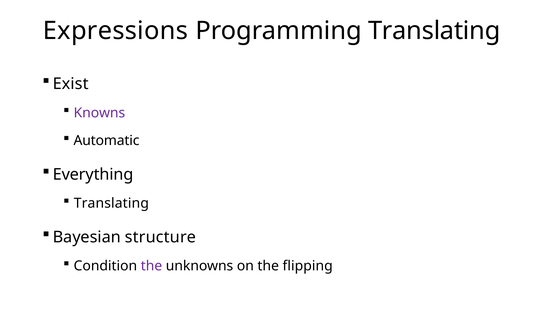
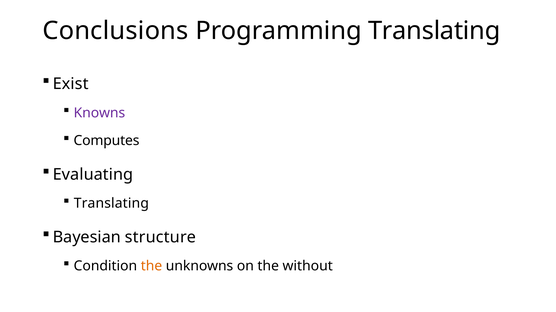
Expressions: Expressions -> Conclusions (115, 31)
Automatic: Automatic -> Computes (106, 141)
Everything: Everything -> Evaluating (93, 175)
the colour: purple -> orange (151, 267)
flipping: flipping -> without (308, 267)
